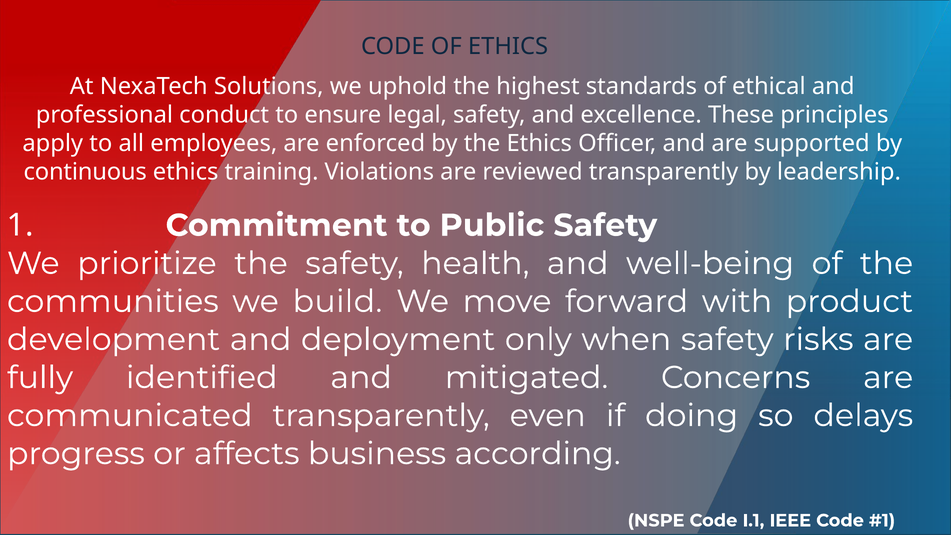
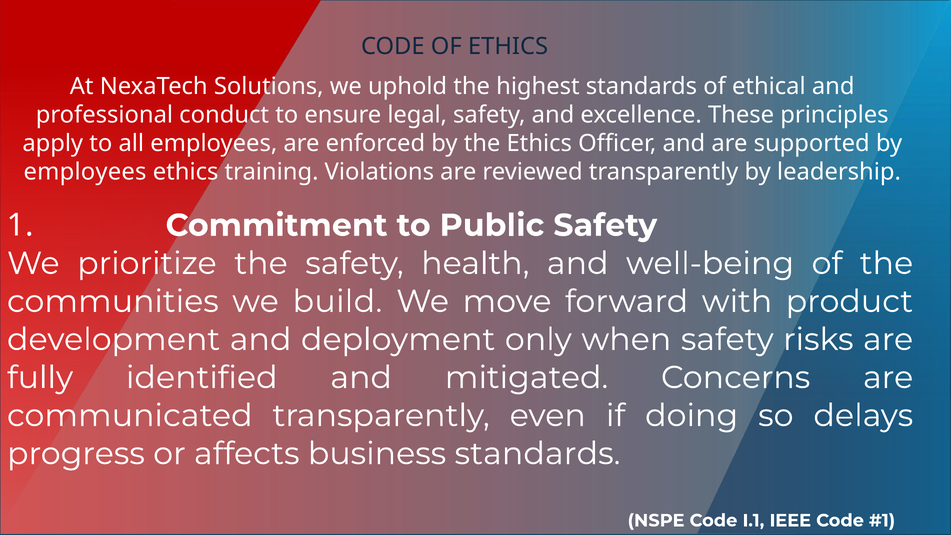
continuous: continuous -> employees (85, 172)
business according: according -> standards (537, 454)
